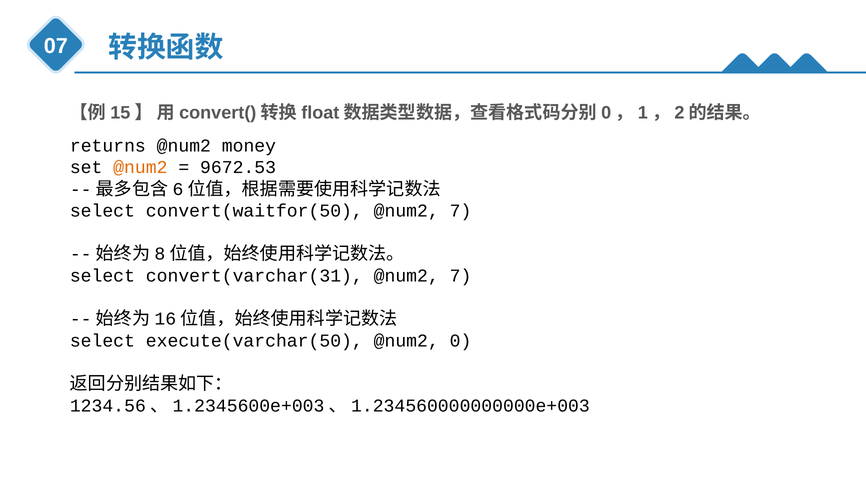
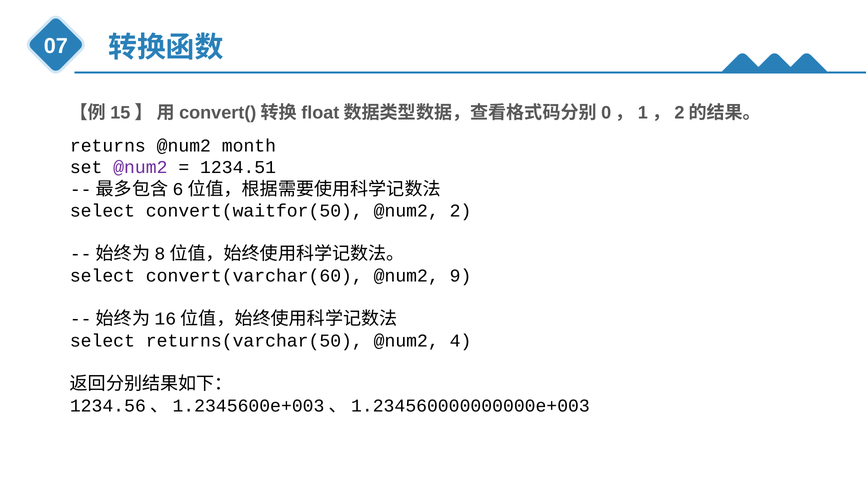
money: money -> month (249, 146)
@num2 colour: orange -> purple (140, 167)
9672.53: 9672.53 -> 1234.51 (238, 167)
7: 7 -> 2 (461, 211)
convert(varchar(31: convert(varchar(31 -> convert(varchar(60 (254, 276)
7: 7 -> 9 (461, 276)
execute(varchar(50: execute(varchar(50 -> returns(varchar(50 (254, 341)
0: 0 -> 4 (461, 341)
